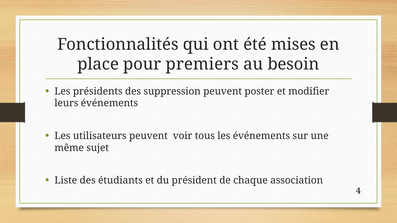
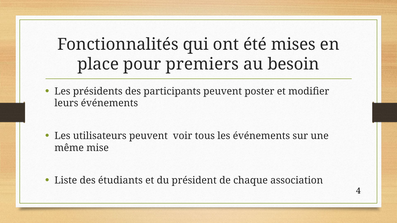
suppression: suppression -> participants (172, 91)
sujet: sujet -> mise (98, 148)
